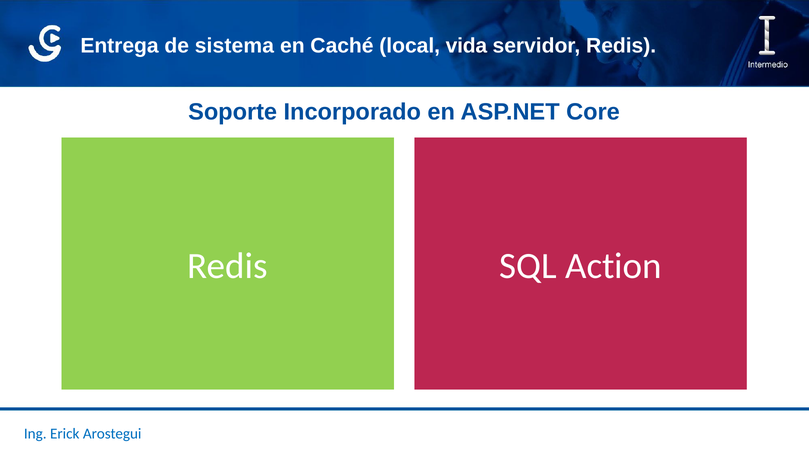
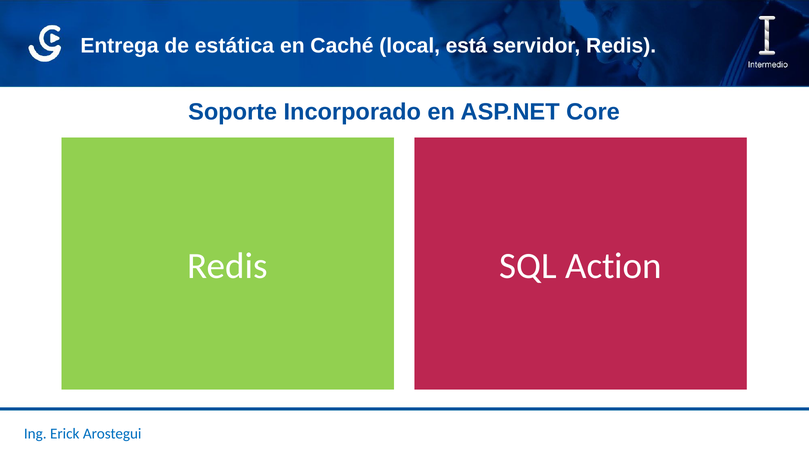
sistema: sistema -> estática (234, 46)
vida: vida -> está (466, 46)
